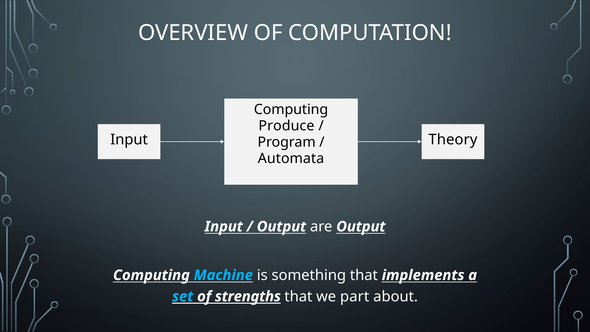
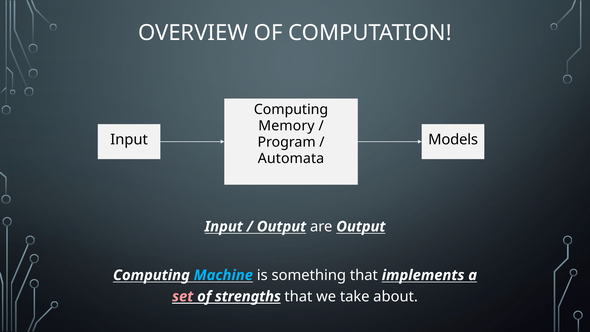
Produce: Produce -> Memory (286, 126)
Theory: Theory -> Models (453, 140)
set colour: light blue -> pink (183, 296)
part: part -> take (355, 296)
